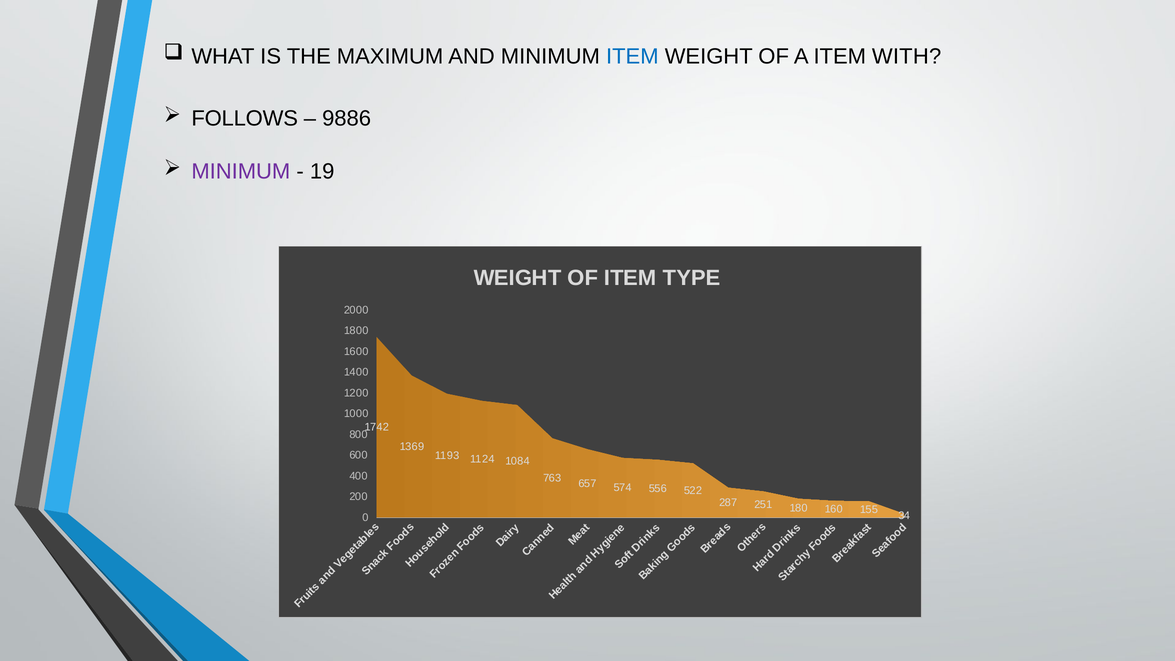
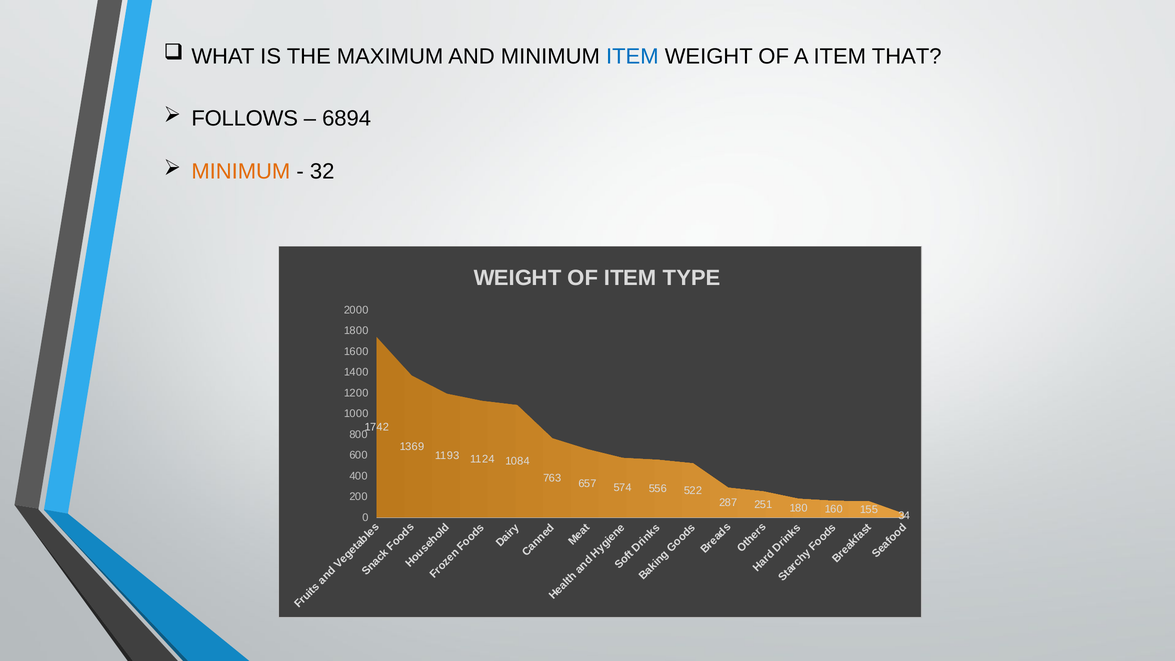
WITH: WITH -> THAT (907, 56)
9886: 9886 -> 6894 (347, 119)
MINIMUM colour: purple -> orange (241, 171)
19: 19 -> 32 (322, 171)
